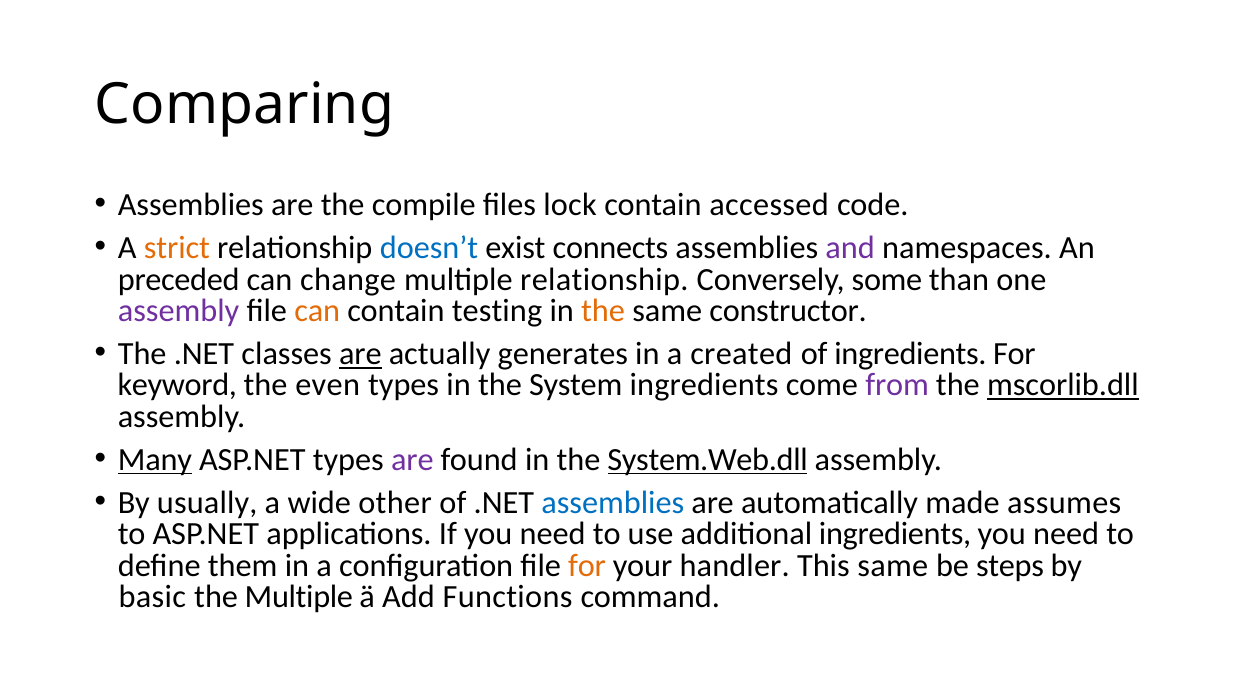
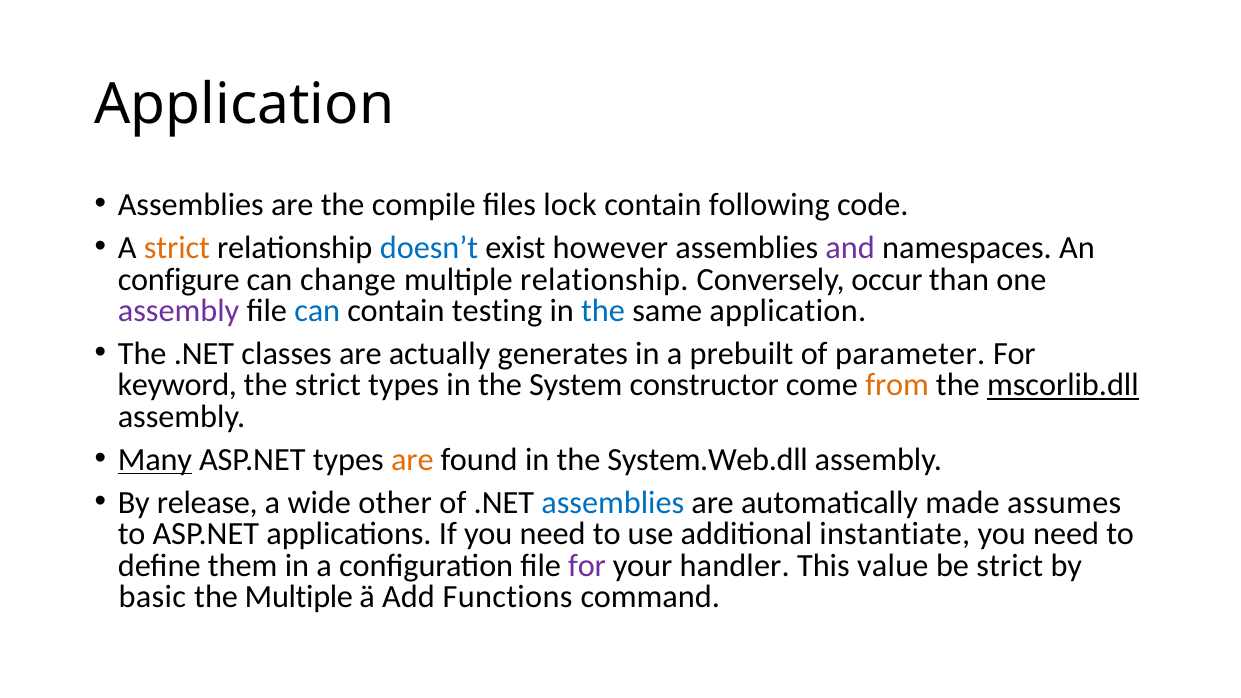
Comparing: Comparing -> Application (244, 104)
accessed: accessed -> following (769, 205)
connects: connects -> however (610, 248)
preceded: preceded -> configure (179, 279)
some: some -> occur (887, 279)
can colour: orange -> blue (317, 311)
the colour: orange -> blue (603, 311)
same constructor: constructor -> application (788, 311)
are underline: present -> none (360, 354)
created: created -> prebuilt (742, 354)
of ingredients: ingredients -> parameter (910, 354)
the even: even -> strict (328, 385)
System ingredients: ingredients -> constructor (704, 385)
from colour: purple -> orange (897, 385)
are colour: purple -> orange (412, 460)
System.Web.dll underline: present -> none (708, 460)
usually: usually -> release (207, 503)
additional ingredients: ingredients -> instantiate (895, 534)
for colour: orange -> purple (587, 565)
This same: same -> value (893, 565)
be steps: steps -> strict (1010, 565)
